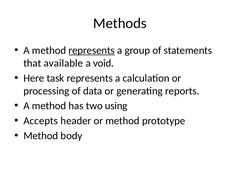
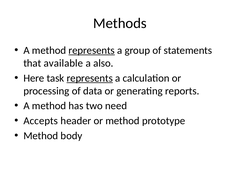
void: void -> also (103, 63)
represents underline: none -> present (90, 78)
using: using -> need (116, 106)
